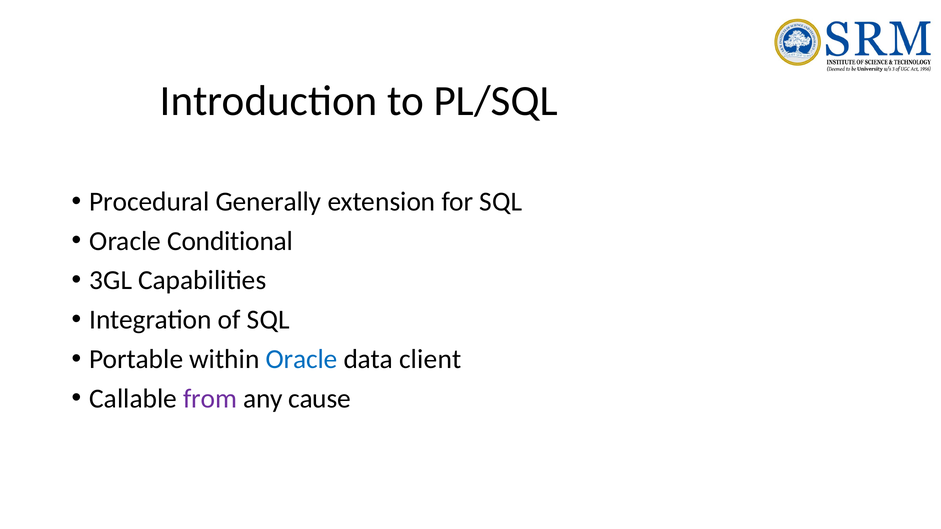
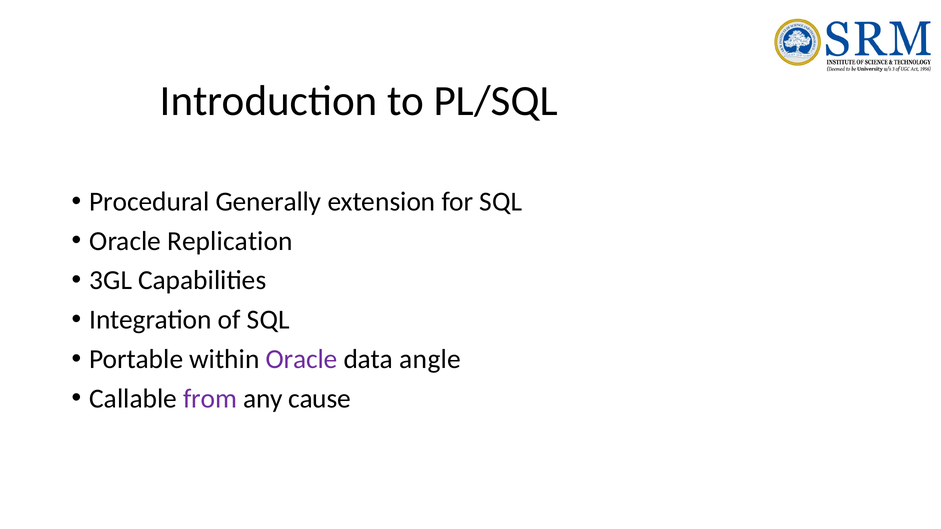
Conditional: Conditional -> Replication (230, 241)
Oracle colour: blue -> purple (302, 359)
client: client -> angle (430, 359)
